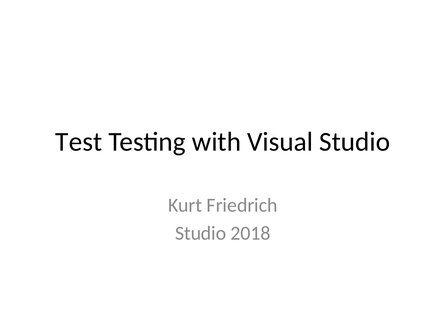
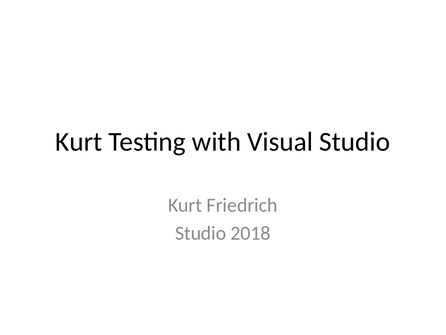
Test: Test -> Kurt (79, 142)
